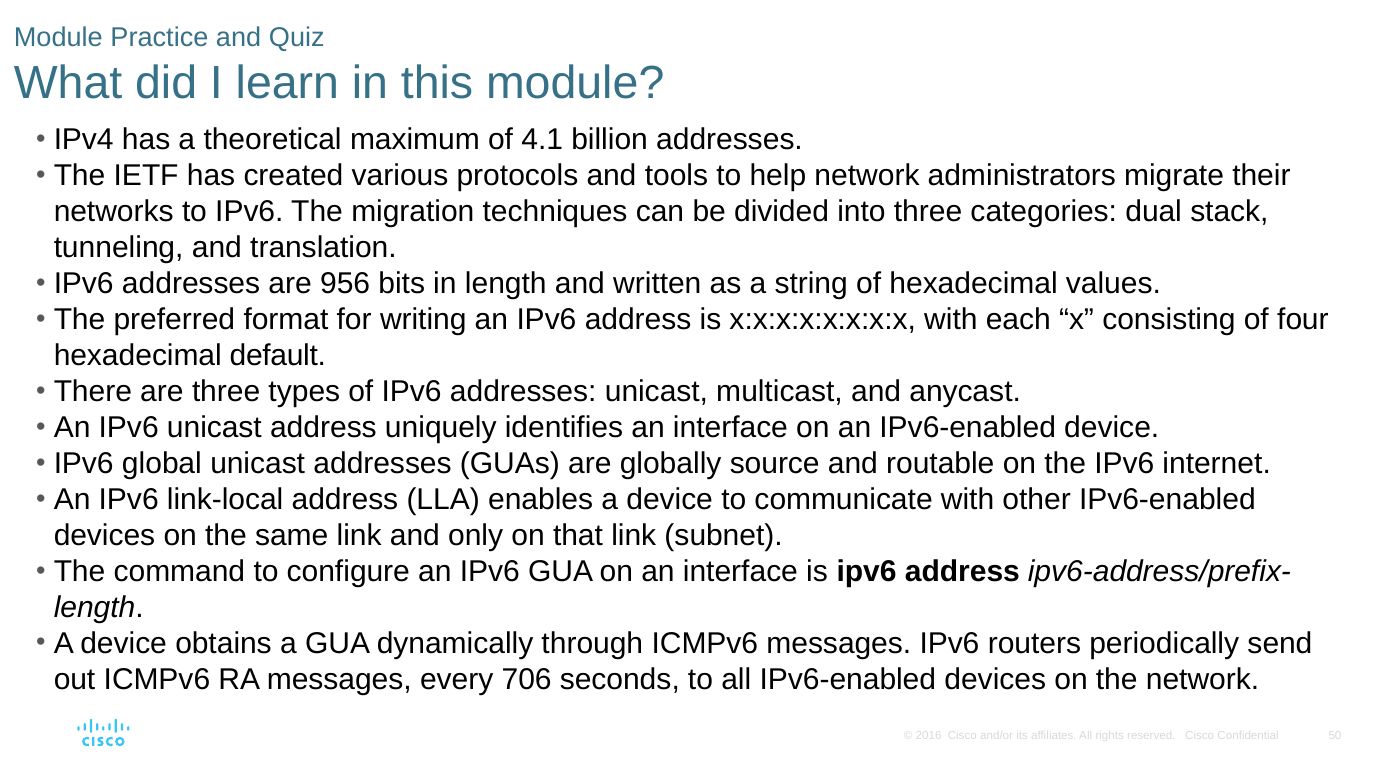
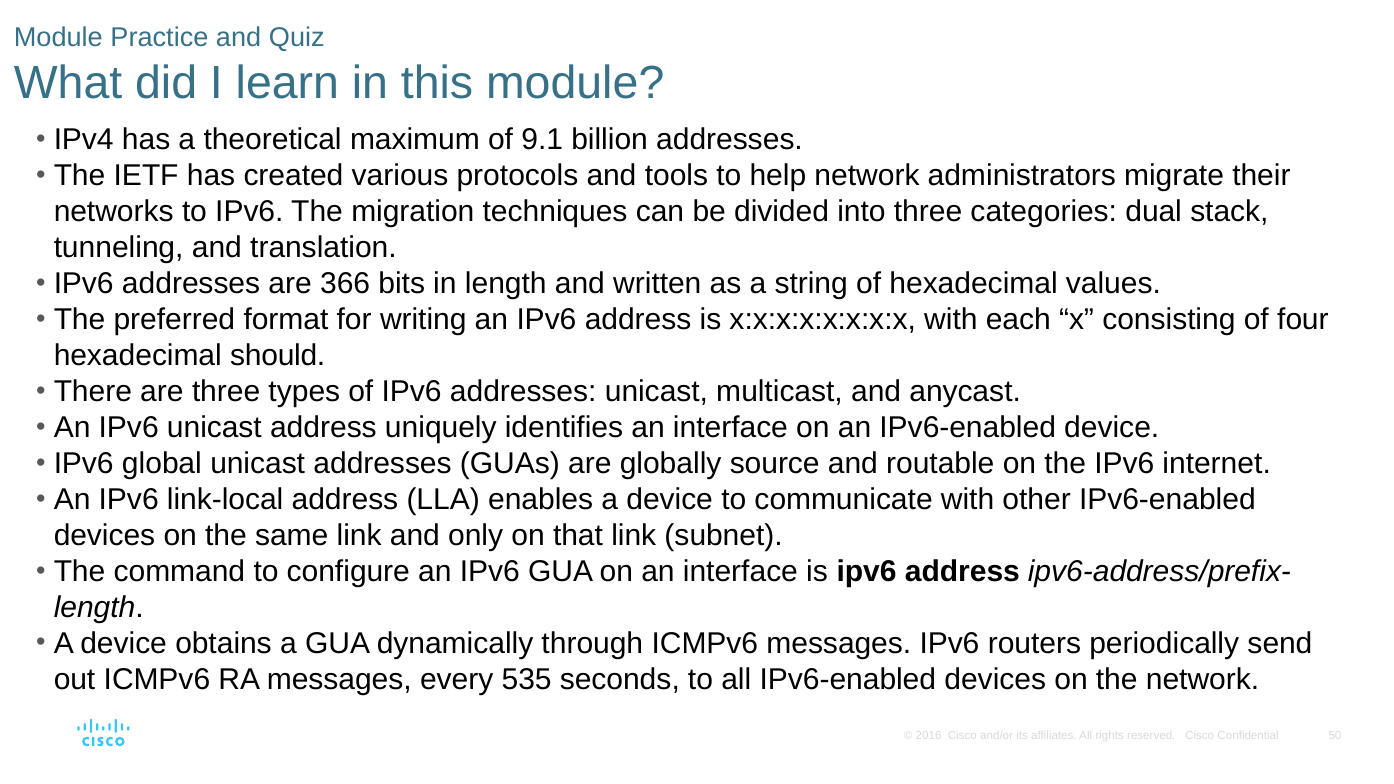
4.1: 4.1 -> 9.1 (542, 140)
956: 956 -> 366 (345, 284)
default: default -> should (278, 356)
706: 706 -> 535 (527, 680)
